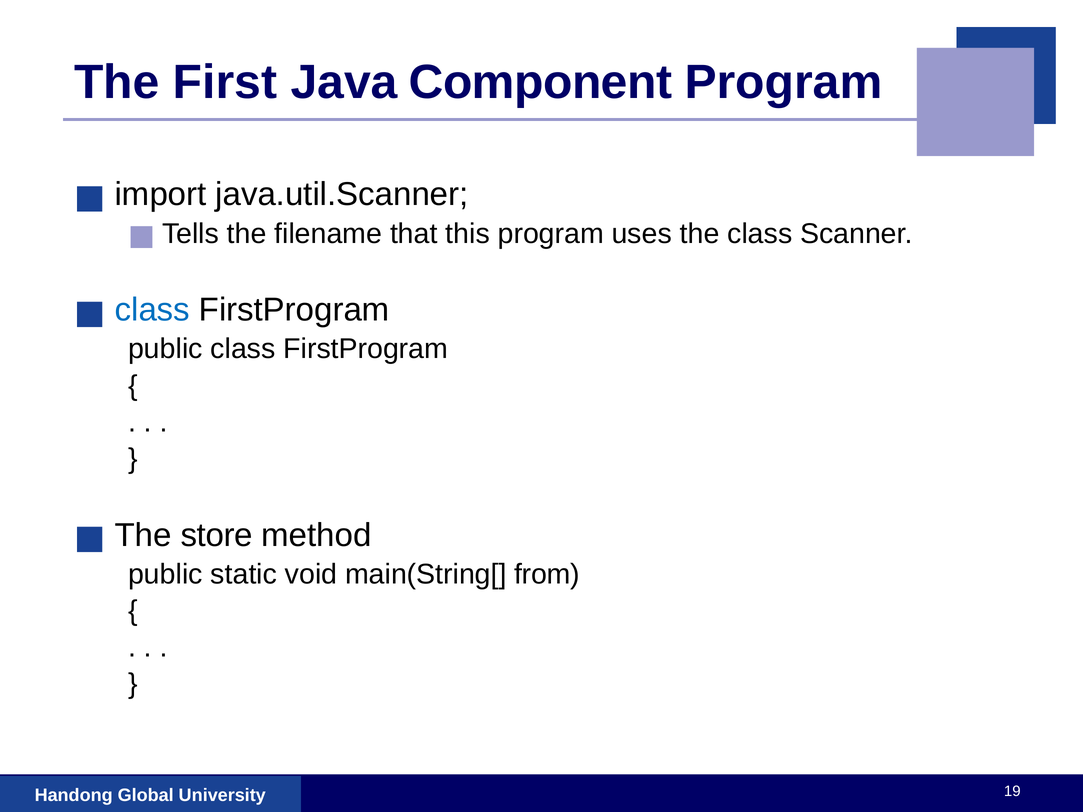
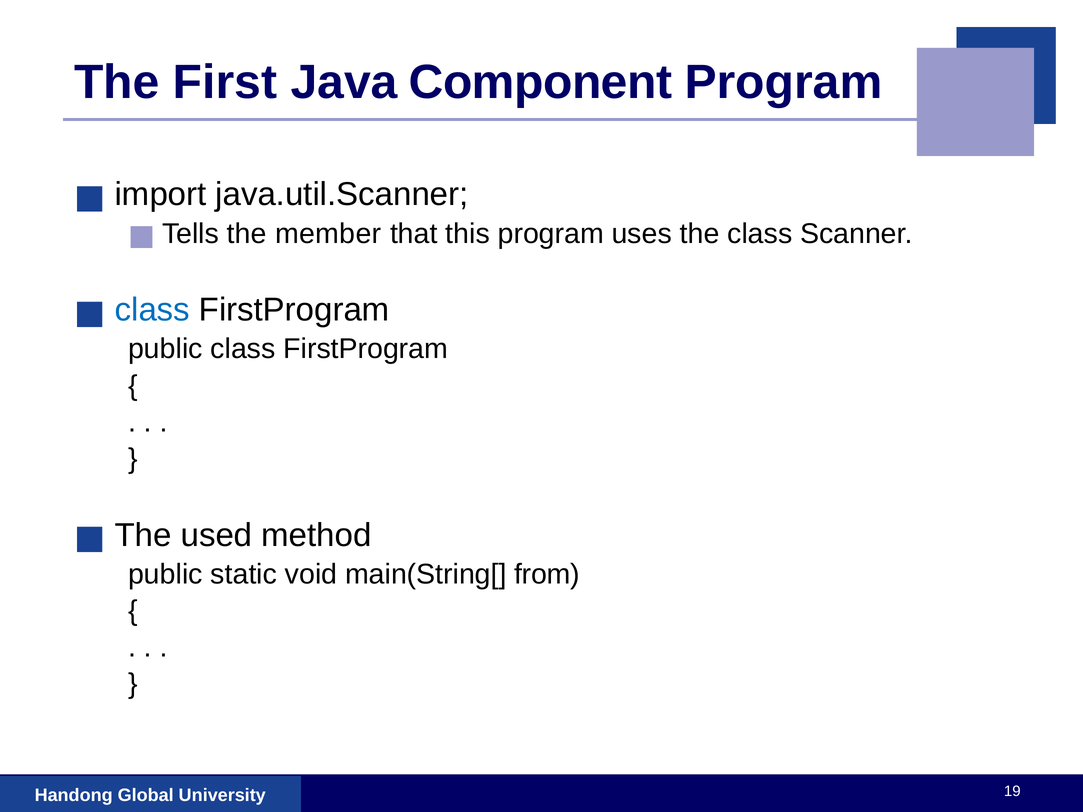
filename: filename -> member (328, 234)
store: store -> used (217, 535)
